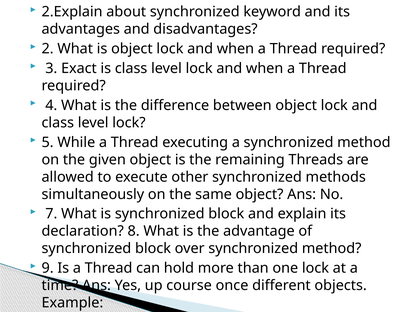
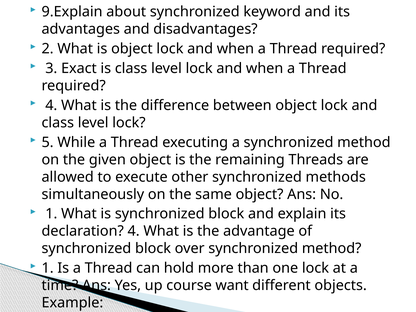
2.Explain: 2.Explain -> 9.Explain (72, 12)
7: 7 -> 1 (51, 214)
declaration 8: 8 -> 4 (134, 231)
9: 9 -> 1 (48, 268)
once: once -> want (232, 285)
